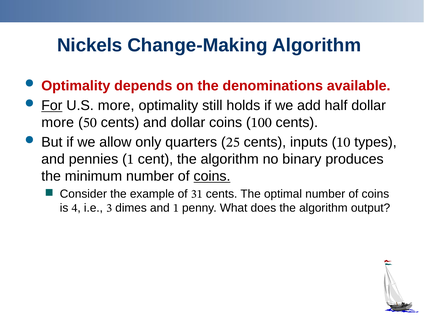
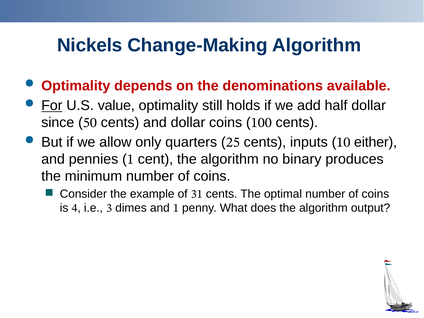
U.S more: more -> value (116, 106)
more: more -> since (58, 123)
types: types -> either (376, 142)
coins underline: present -> none (212, 176)
